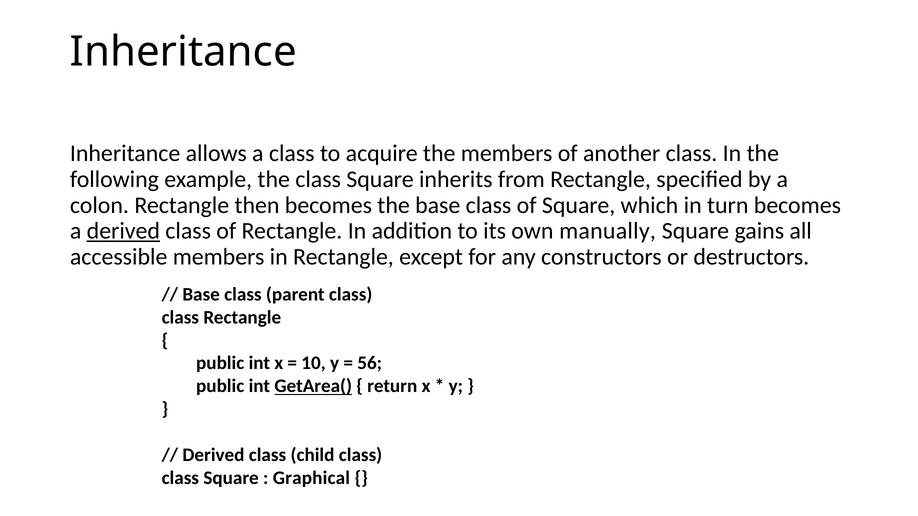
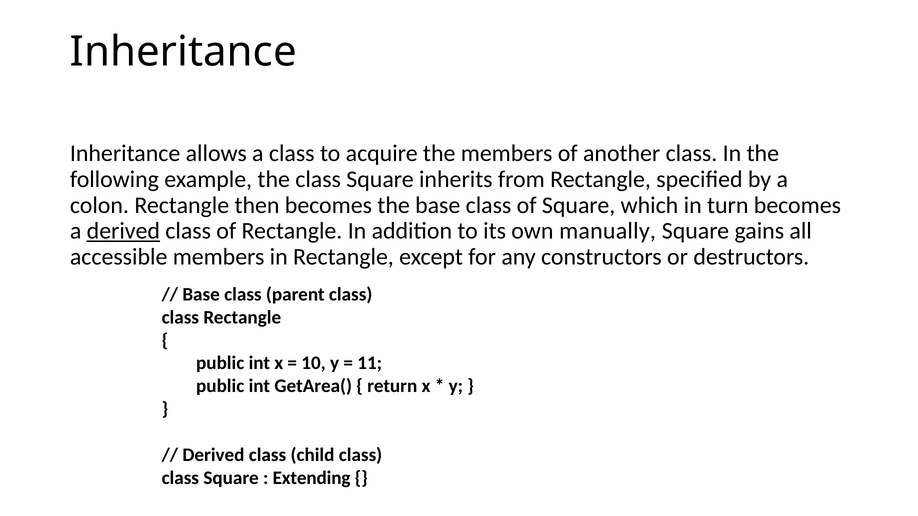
56: 56 -> 11 (370, 363)
GetArea( underline: present -> none (313, 386)
Graphical: Graphical -> Extending (312, 478)
